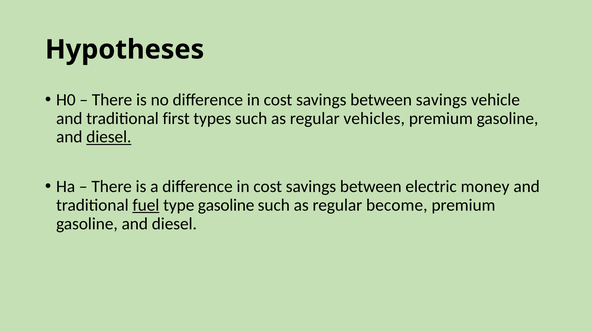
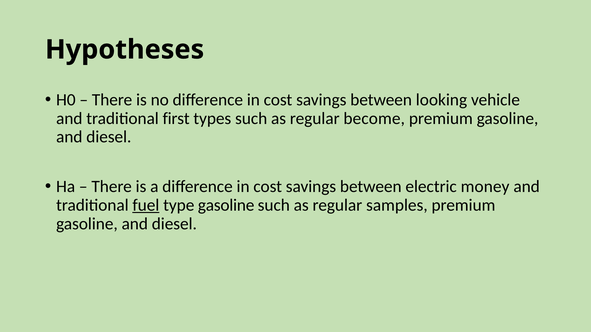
between savings: savings -> looking (441, 100)
vehicles: vehicles -> become (374, 119)
diesel underline: present -> none (109, 137)
become: become -> samples (397, 205)
